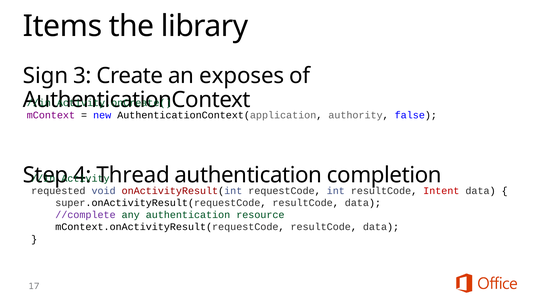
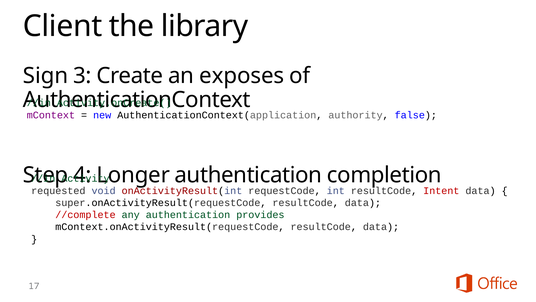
Items: Items -> Client (63, 26)
Thread: Thread -> Longer (133, 175)
//complete colour: purple -> red (85, 215)
resource: resource -> provides (260, 215)
